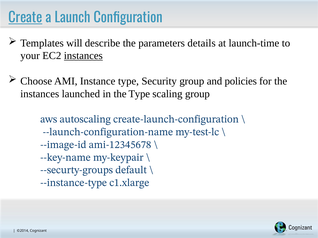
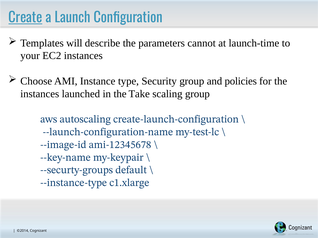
details: details -> cannot (202, 43)
instances underline: present -> none (83, 56)
the Type: Type -> Take (139, 94)
